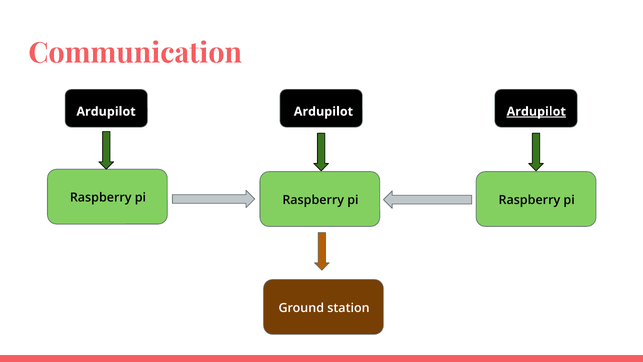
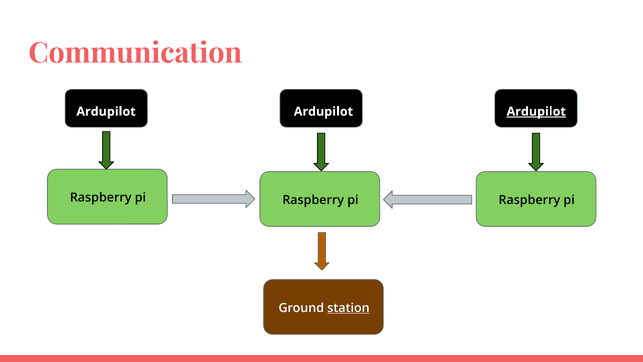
station underline: none -> present (348, 308)
